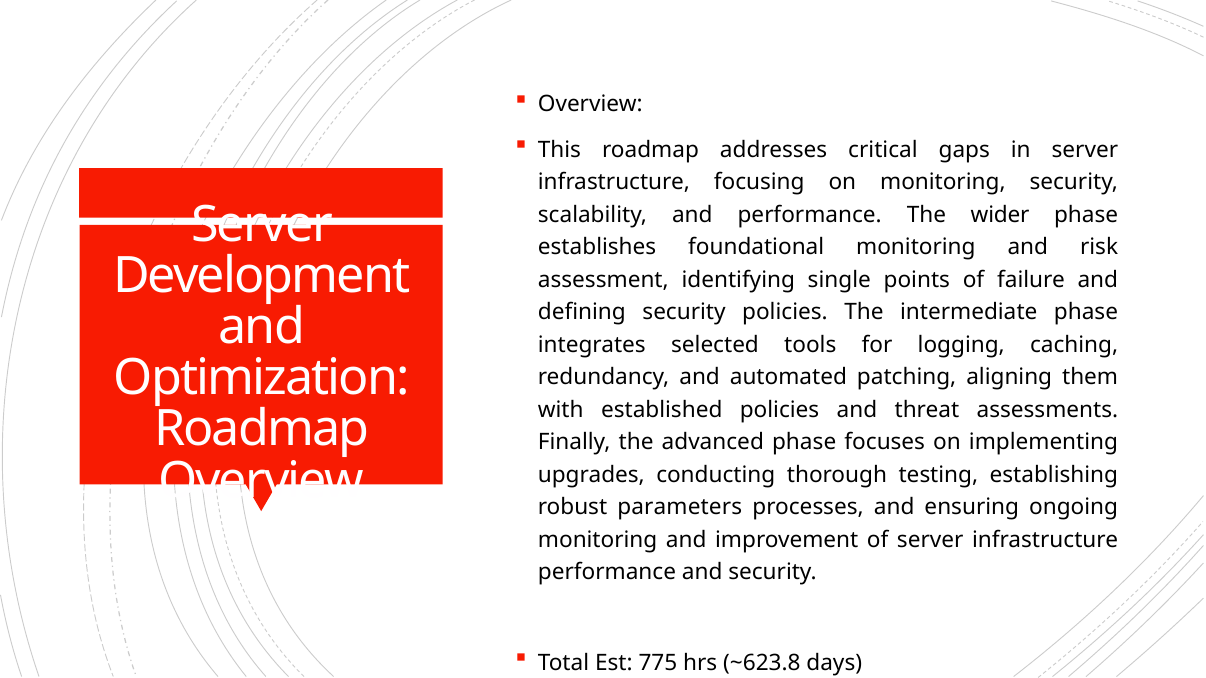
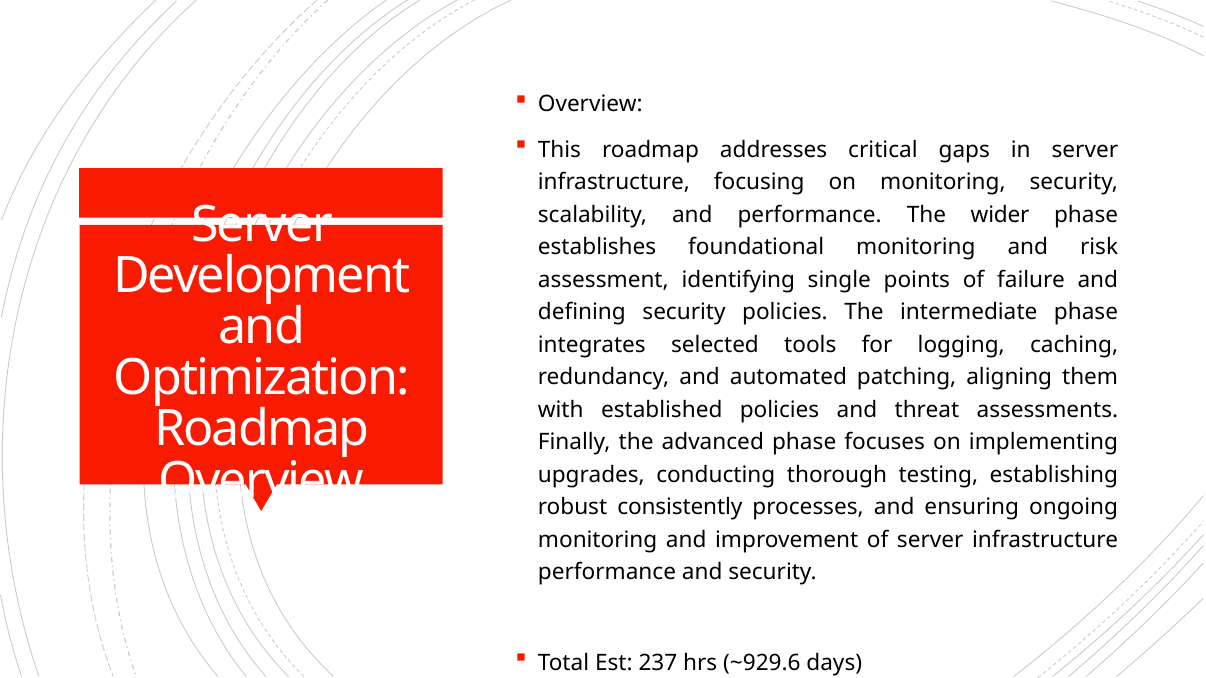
parameters: parameters -> consistently (680, 508)
775: 775 -> 237 (658, 663)
~623.8: ~623.8 -> ~929.6 (762, 663)
